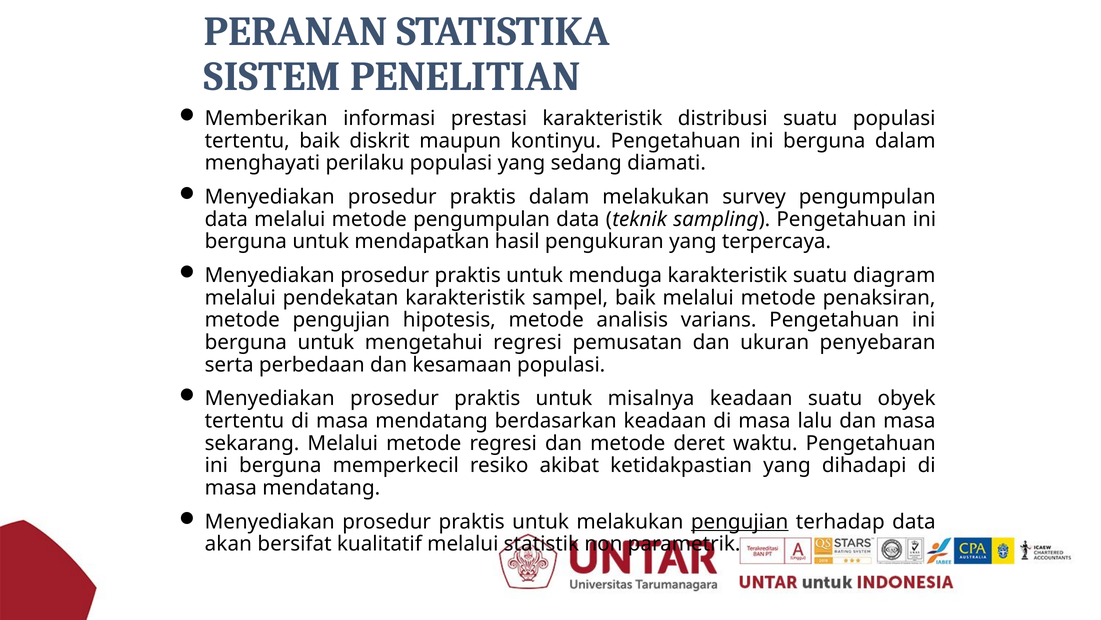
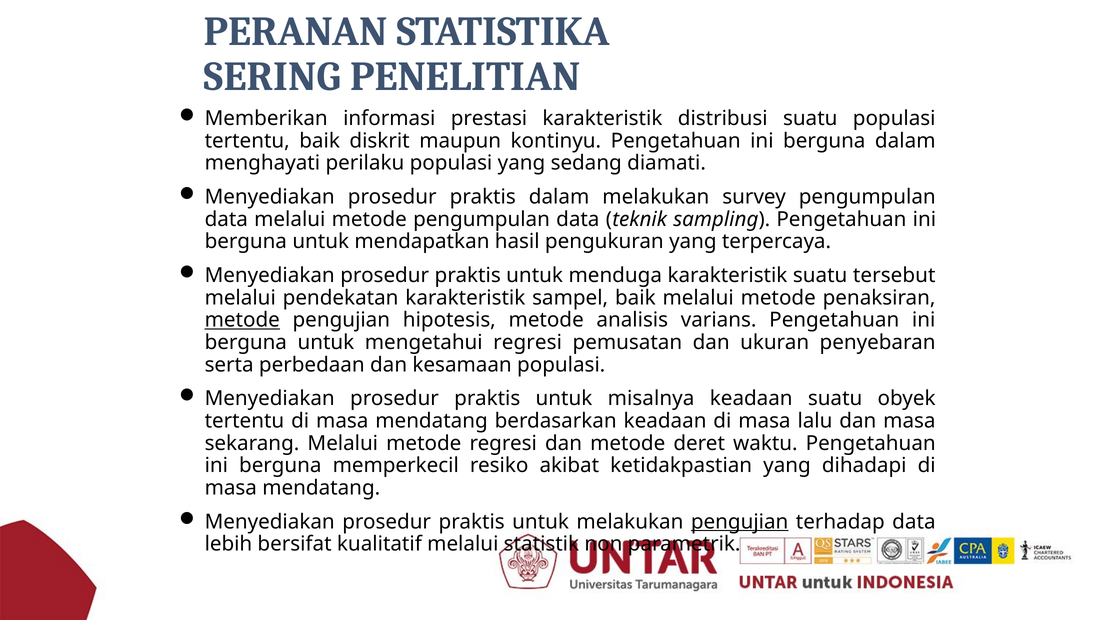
SISTEM: SISTEM -> SERING (272, 76)
diagram: diagram -> tersebut (894, 275)
metode underline: none -> present (242, 320)
akan: akan -> lebih (228, 543)
